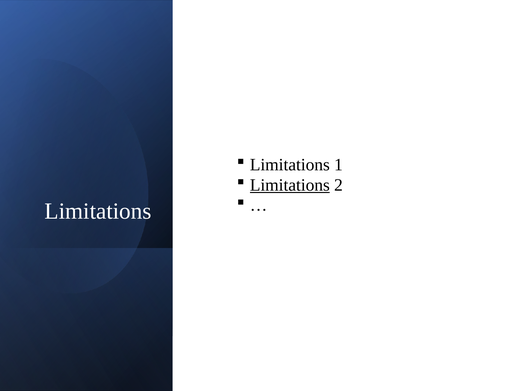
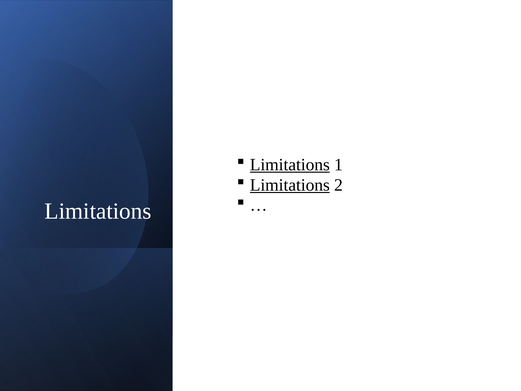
Limitations underline: none -> present (290, 165)
